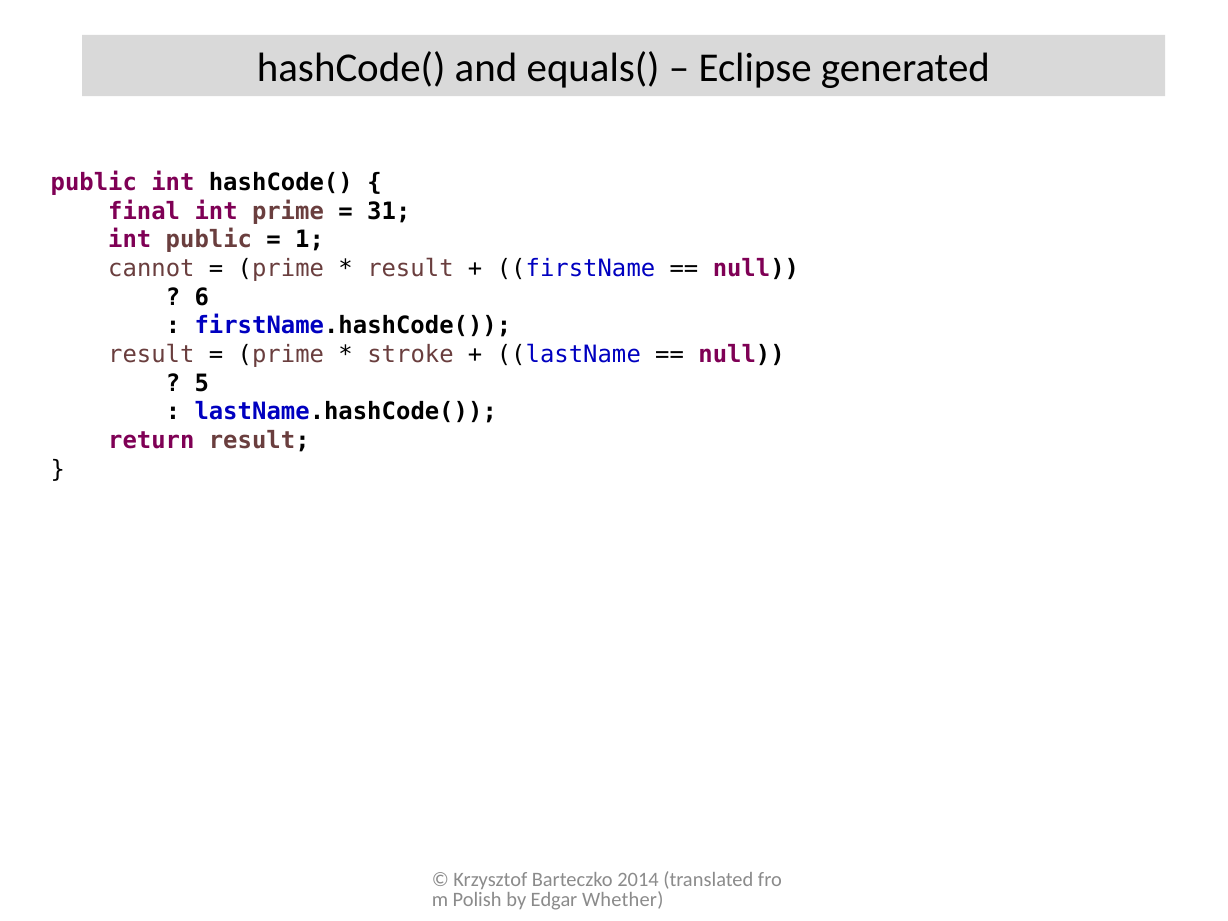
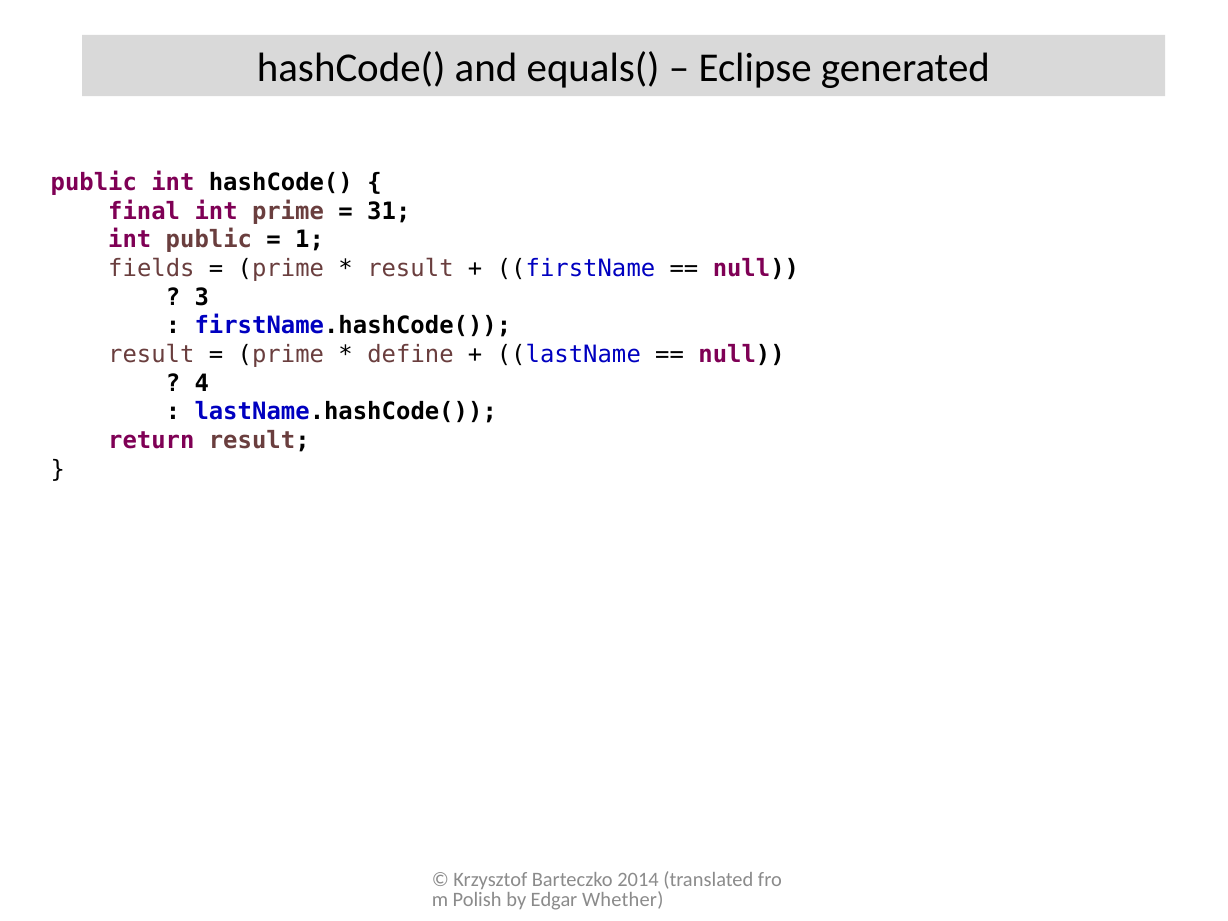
cannot: cannot -> fields (151, 269)
6: 6 -> 3 (202, 297)
stroke: stroke -> define (410, 355)
5: 5 -> 4 (202, 383)
